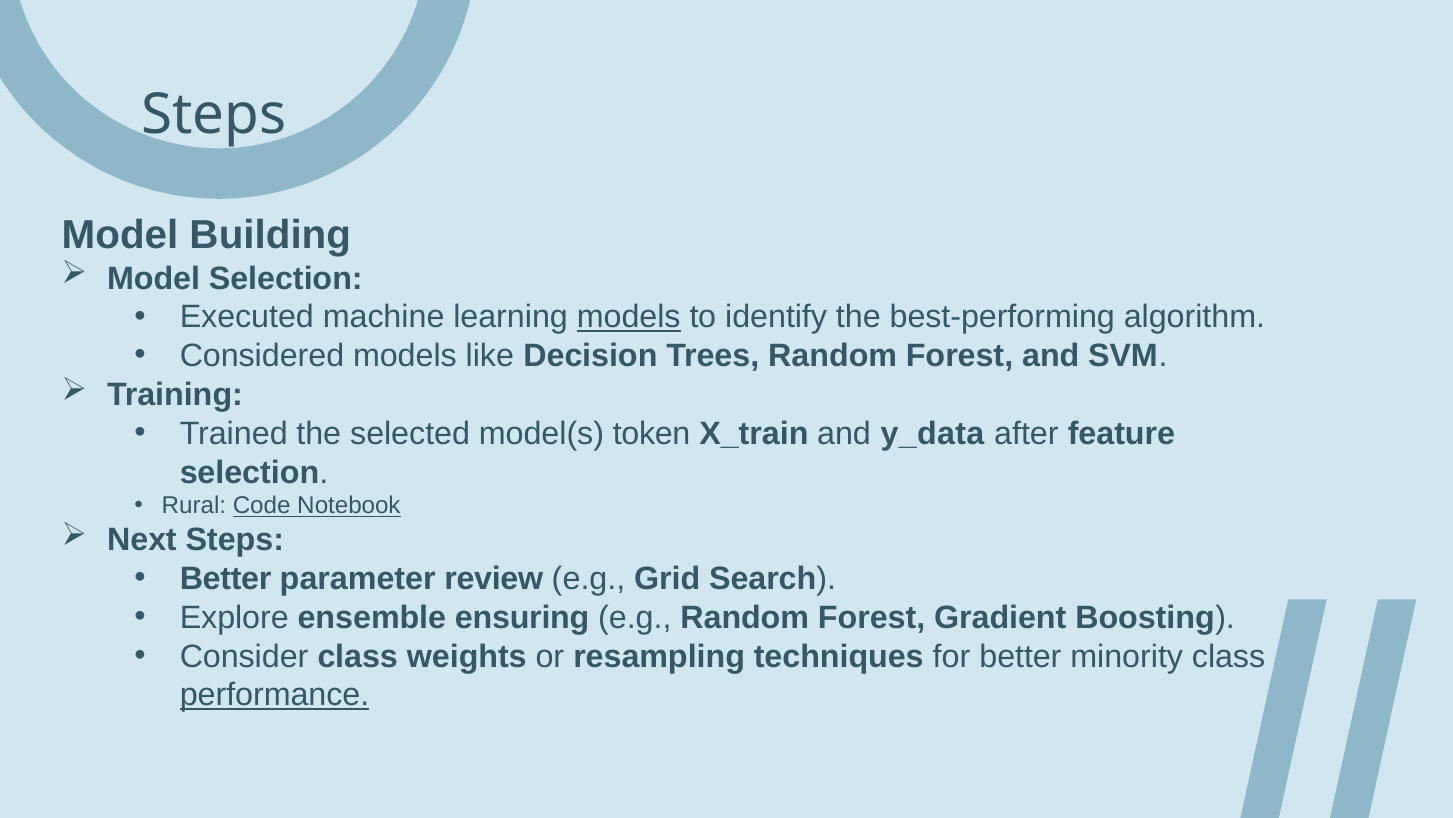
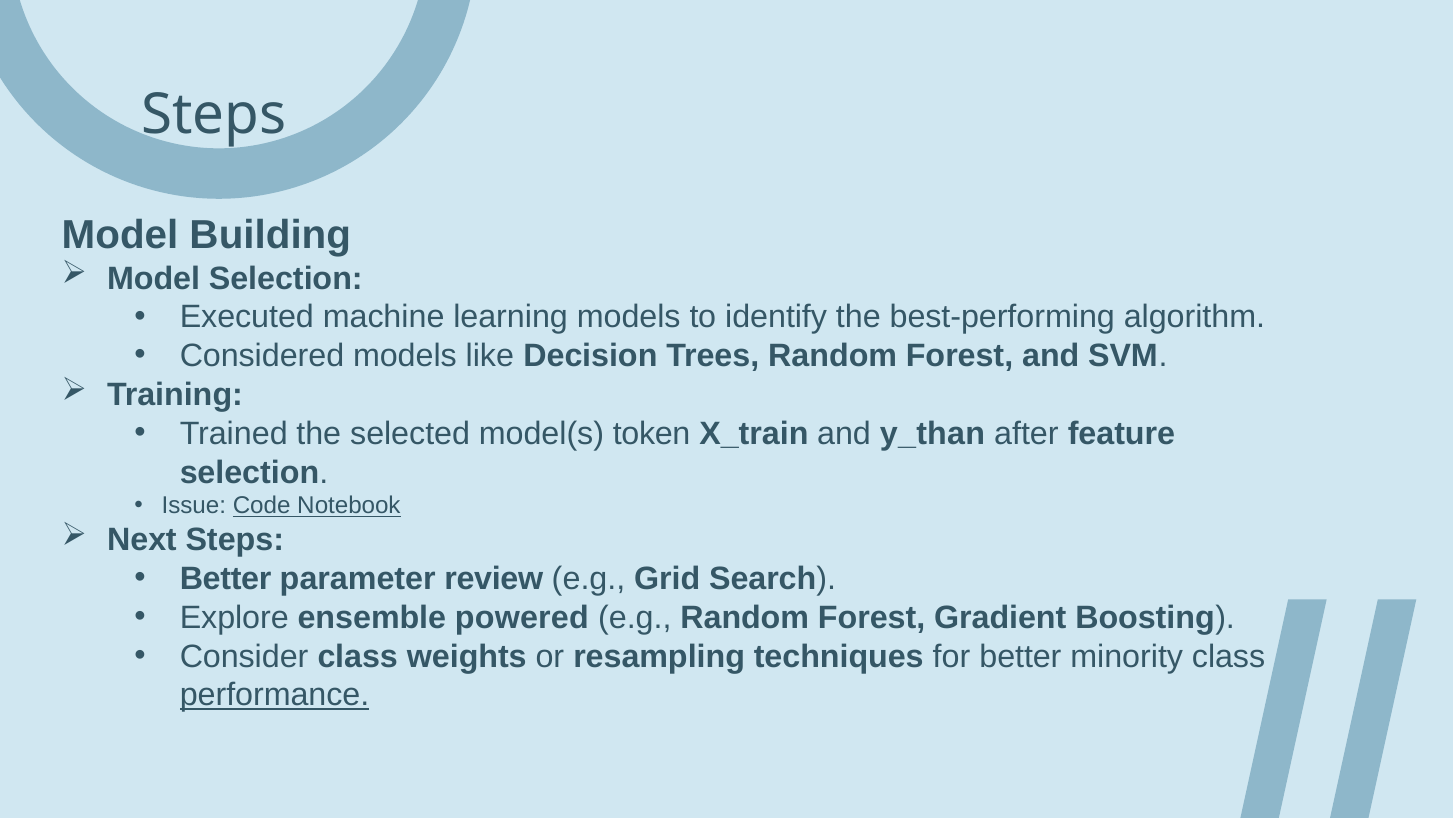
models underline: present -> none (629, 317)
y_data: y_data -> y_than (932, 433)
Rural: Rural -> Issue (194, 505)
ensuring: ensuring -> powered (522, 617)
